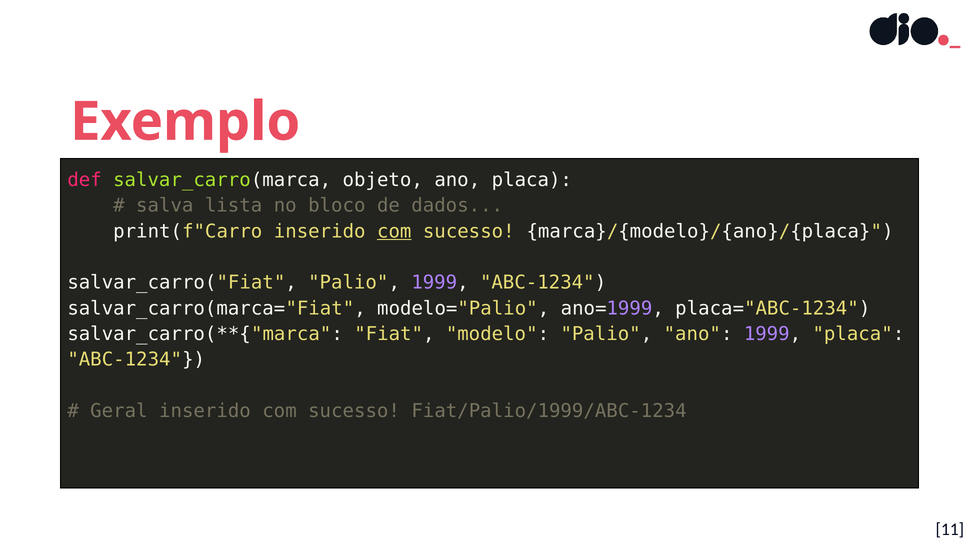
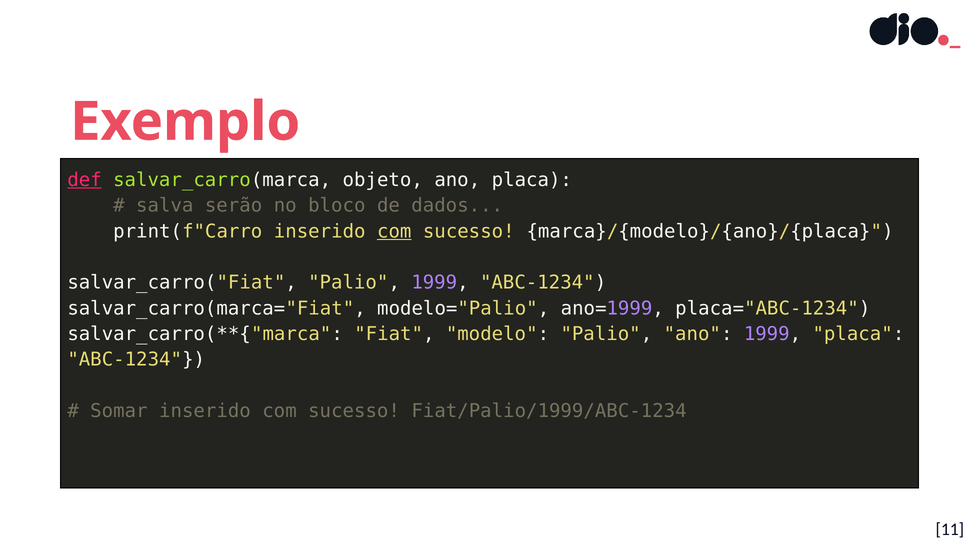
def underline: none -> present (85, 180)
lista: lista -> serão (234, 206)
Geral: Geral -> Somar (119, 411)
